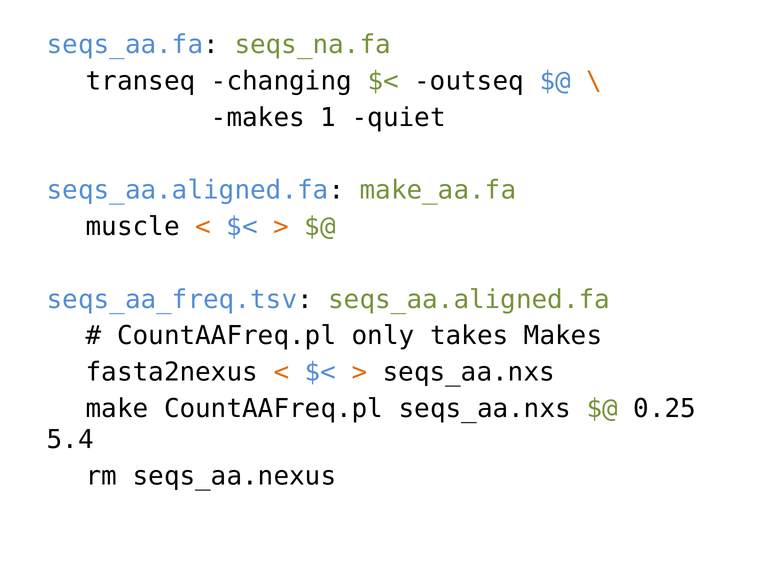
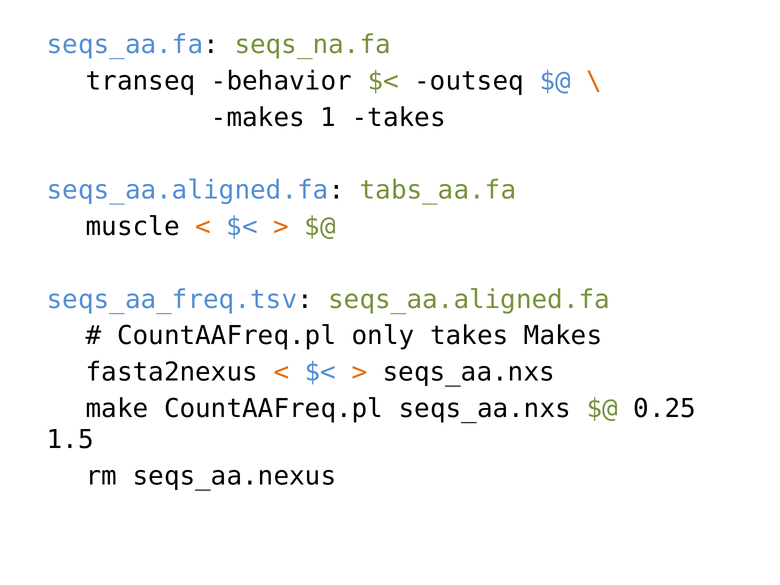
changing: changing -> behavior (281, 81)
1 quiet: quiet -> takes (399, 118)
make_aa.fa: make_aa.fa -> tabs_aa.fa (438, 190)
5.4: 5.4 -> 1.5 (70, 440)
